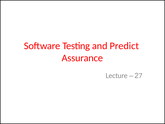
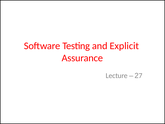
Predict: Predict -> Explicit (124, 46)
